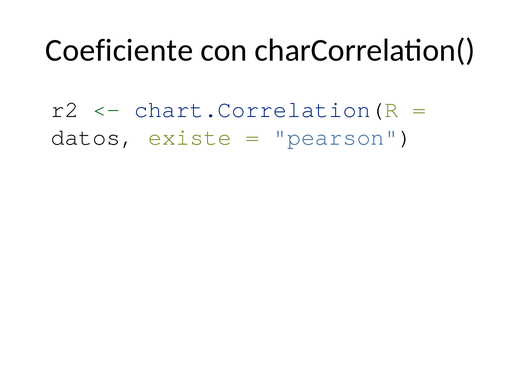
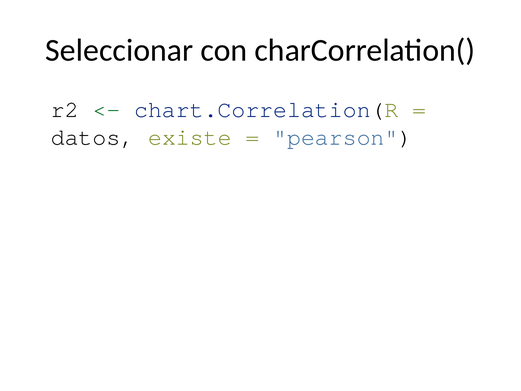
Coeficiente: Coeficiente -> Seleccionar (119, 50)
